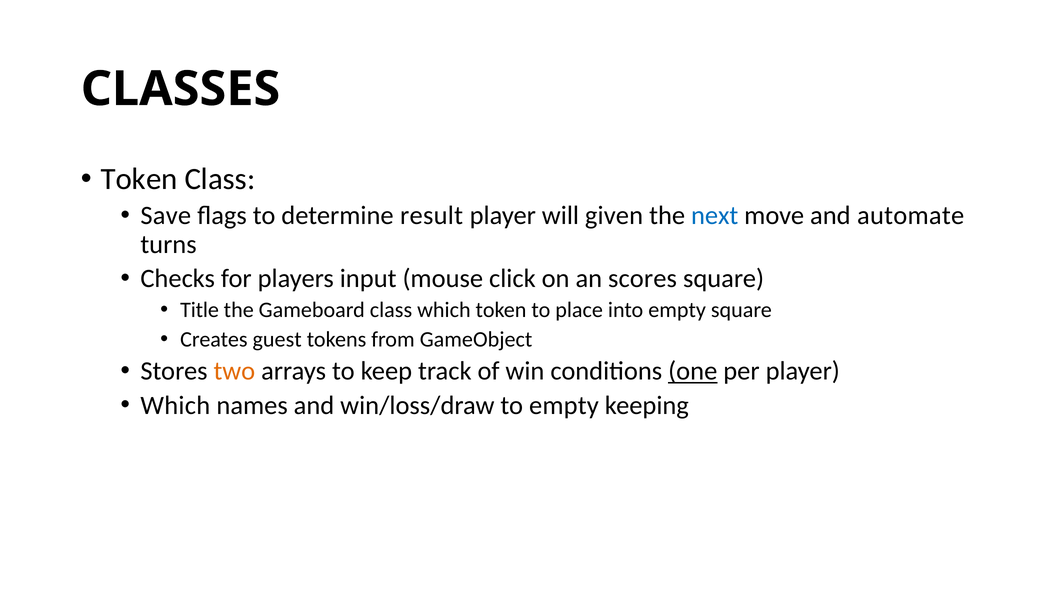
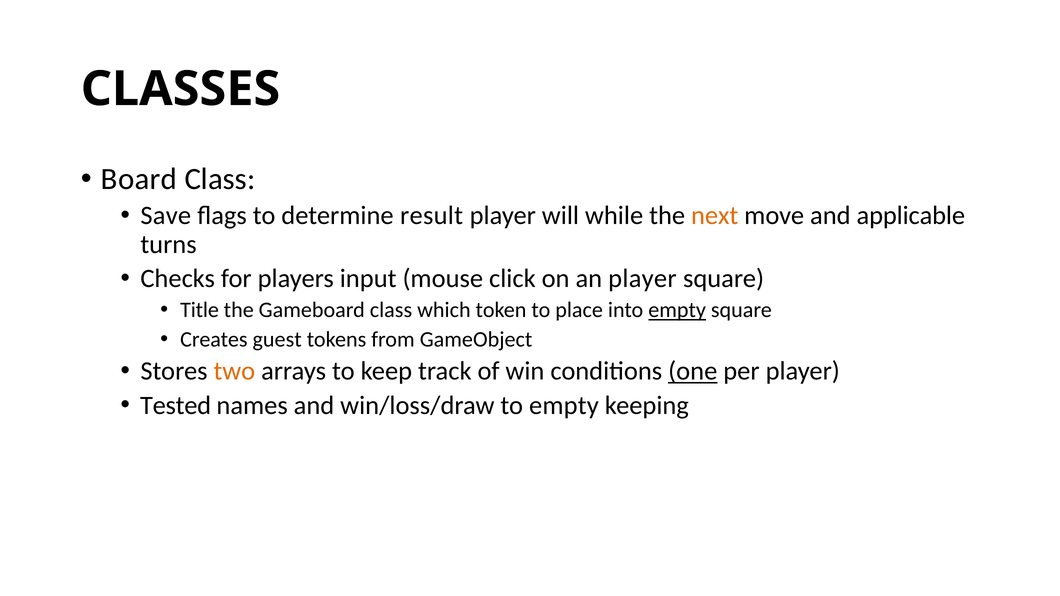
Token: Token -> Board (139, 179)
given: given -> while (614, 216)
next colour: blue -> orange (715, 216)
automate: automate -> applicable (911, 216)
an scores: scores -> player (642, 278)
empty underline: none -> present (677, 310)
Which: Which -> Tested (176, 405)
